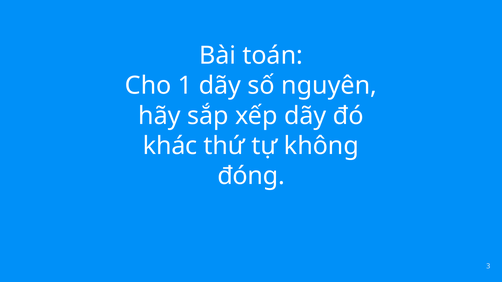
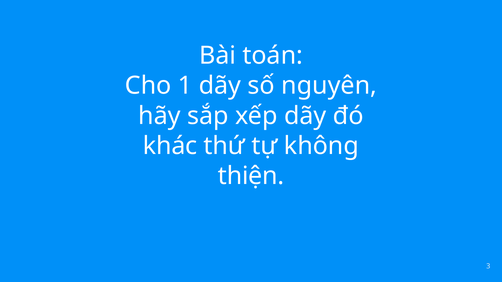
đóng: đóng -> thiện (251, 176)
